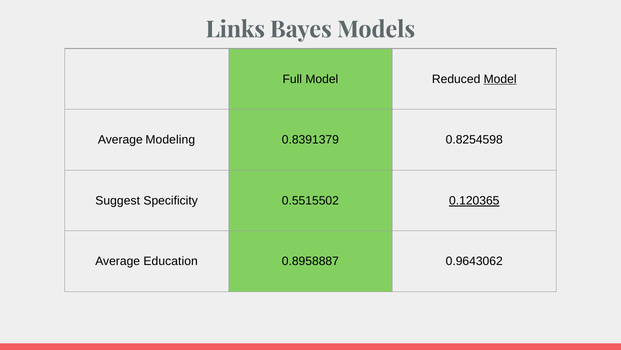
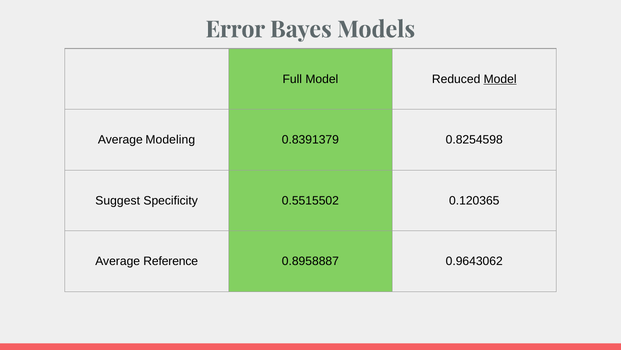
Links: Links -> Error (235, 30)
0.120365 underline: present -> none (474, 200)
Education: Education -> Reference (171, 261)
